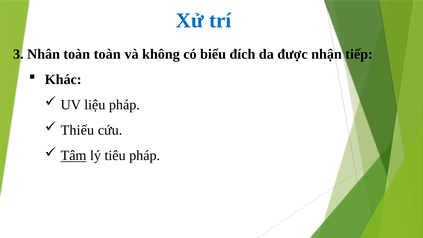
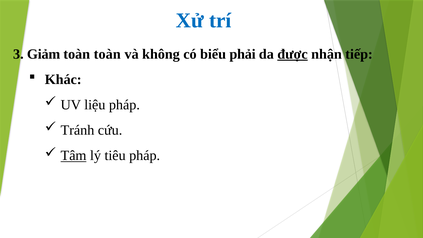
Nhân: Nhân -> Giảm (44, 54)
đích: đích -> phải (243, 54)
được underline: none -> present (293, 54)
Thiếu: Thiếu -> Tránh (77, 130)
